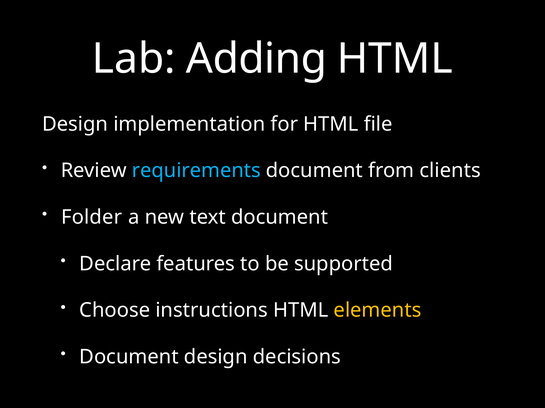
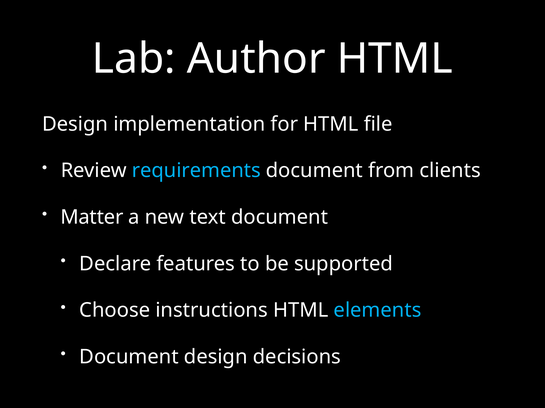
Adding: Adding -> Author (256, 59)
Folder: Folder -> Matter (92, 218)
elements colour: yellow -> light blue (378, 311)
